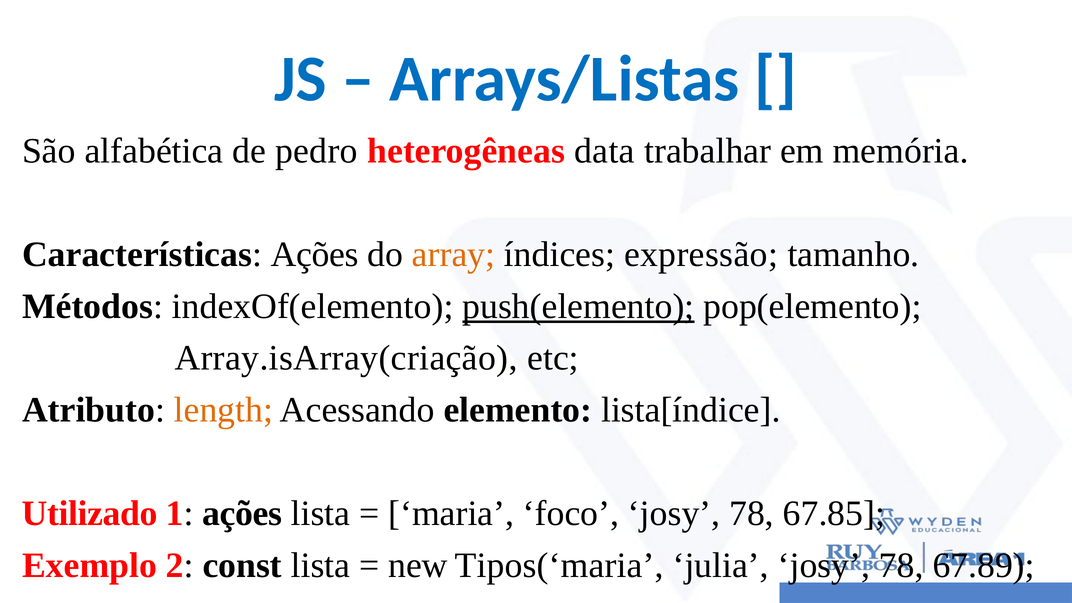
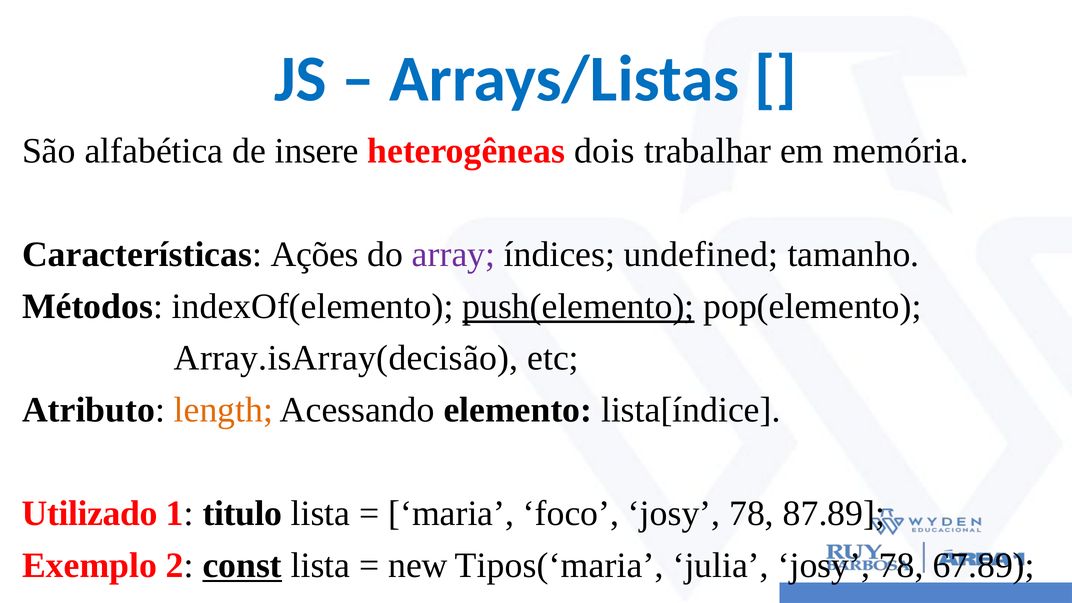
pedro: pedro -> insere (317, 151)
data: data -> dois (605, 151)
array colour: orange -> purple (454, 255)
expressão: expressão -> undefined (701, 255)
Array.isArray(criação: Array.isArray(criação -> Array.isArray(decisão (346, 358)
1 ações: ações -> titulo (242, 514)
67.85: 67.85 -> 87.89 (834, 514)
const underline: none -> present (242, 566)
